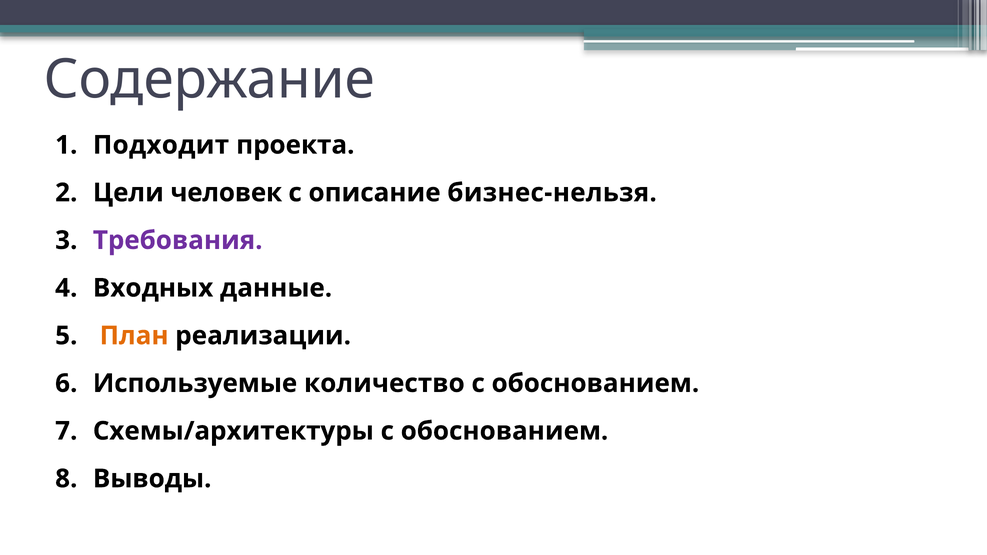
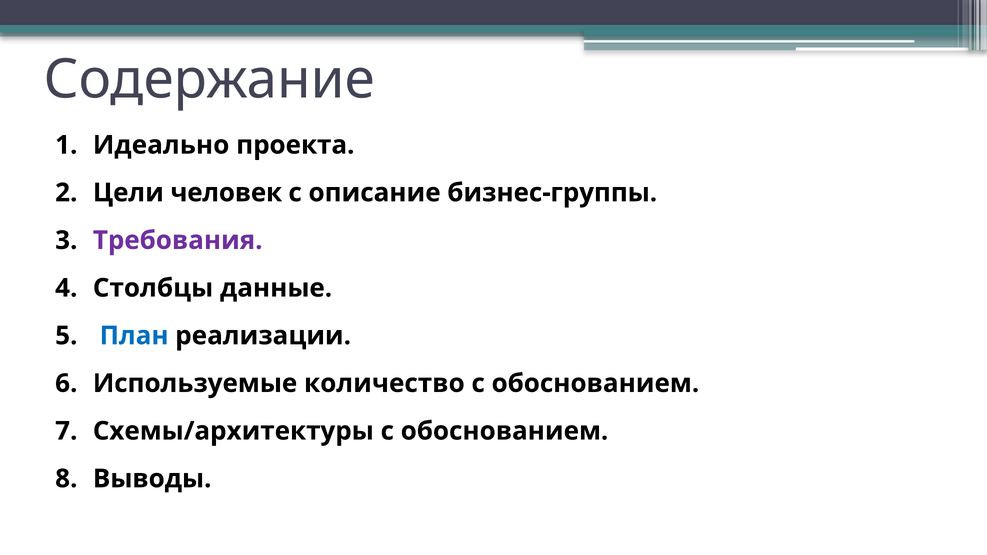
Подходит: Подходит -> Идеально (161, 145)
бизнес-нельзя: бизнес-нельзя -> бизнес-группы (552, 193)
Входных: Входных -> Столбцы (153, 288)
План colour: orange -> blue (134, 336)
